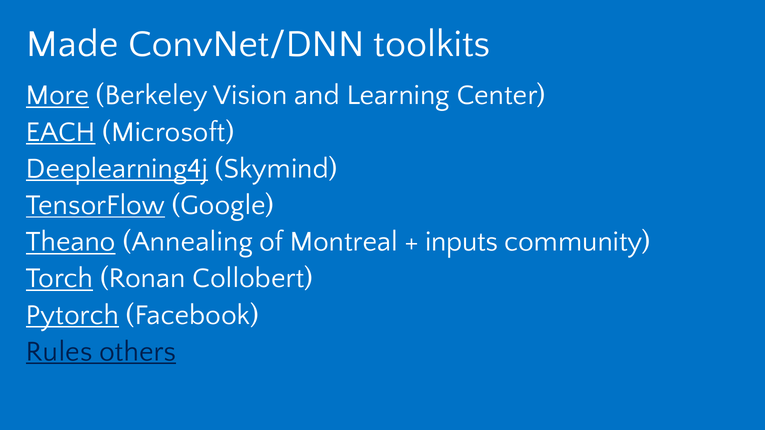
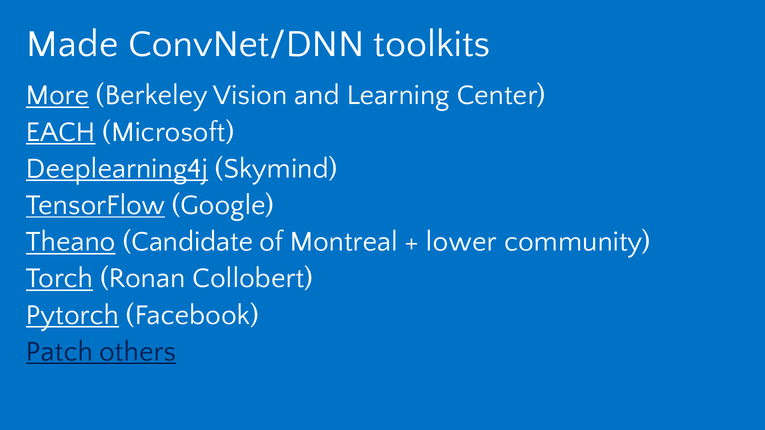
Annealing: Annealing -> Candidate (188, 242)
inputs: inputs -> lower (461, 242)
Rules: Rules -> Patch (59, 352)
